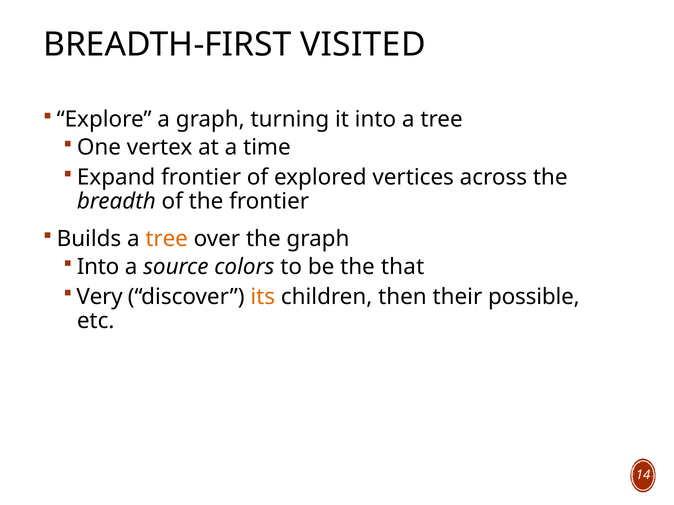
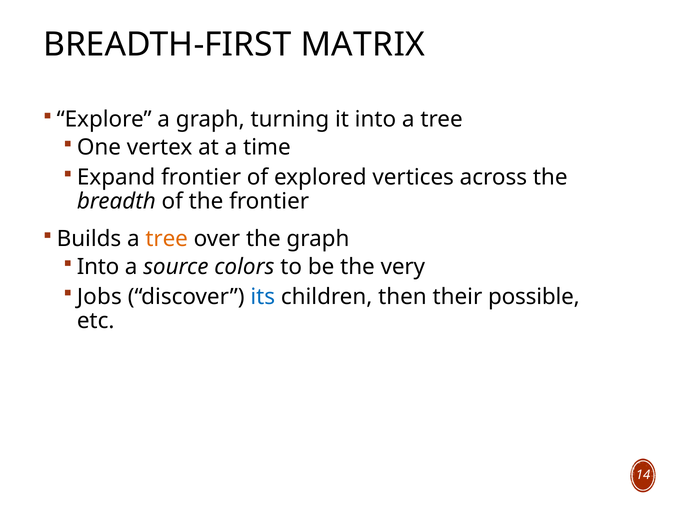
VISITED: VISITED -> MATRIX (363, 45)
that: that -> very (403, 267)
Very: Very -> Jobs (99, 297)
its colour: orange -> blue (263, 297)
